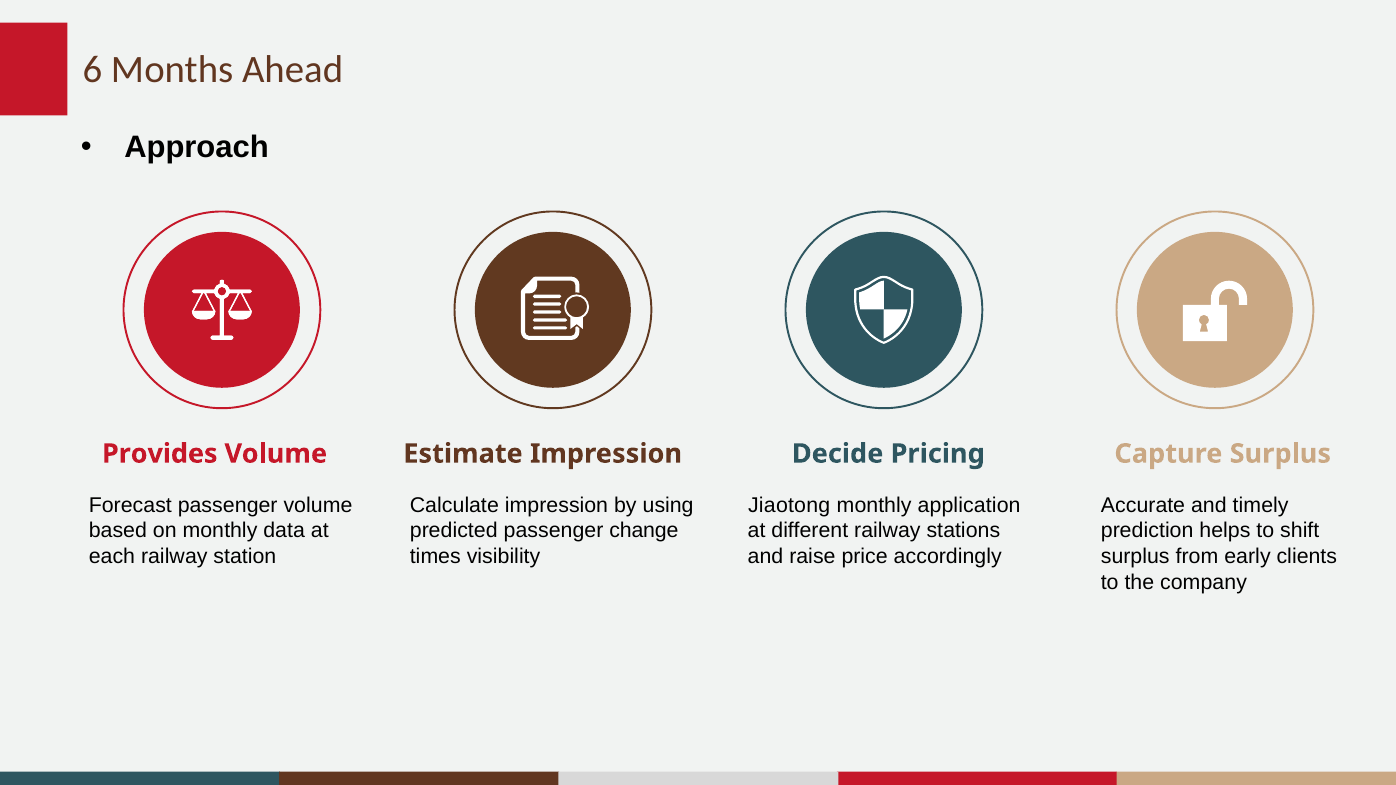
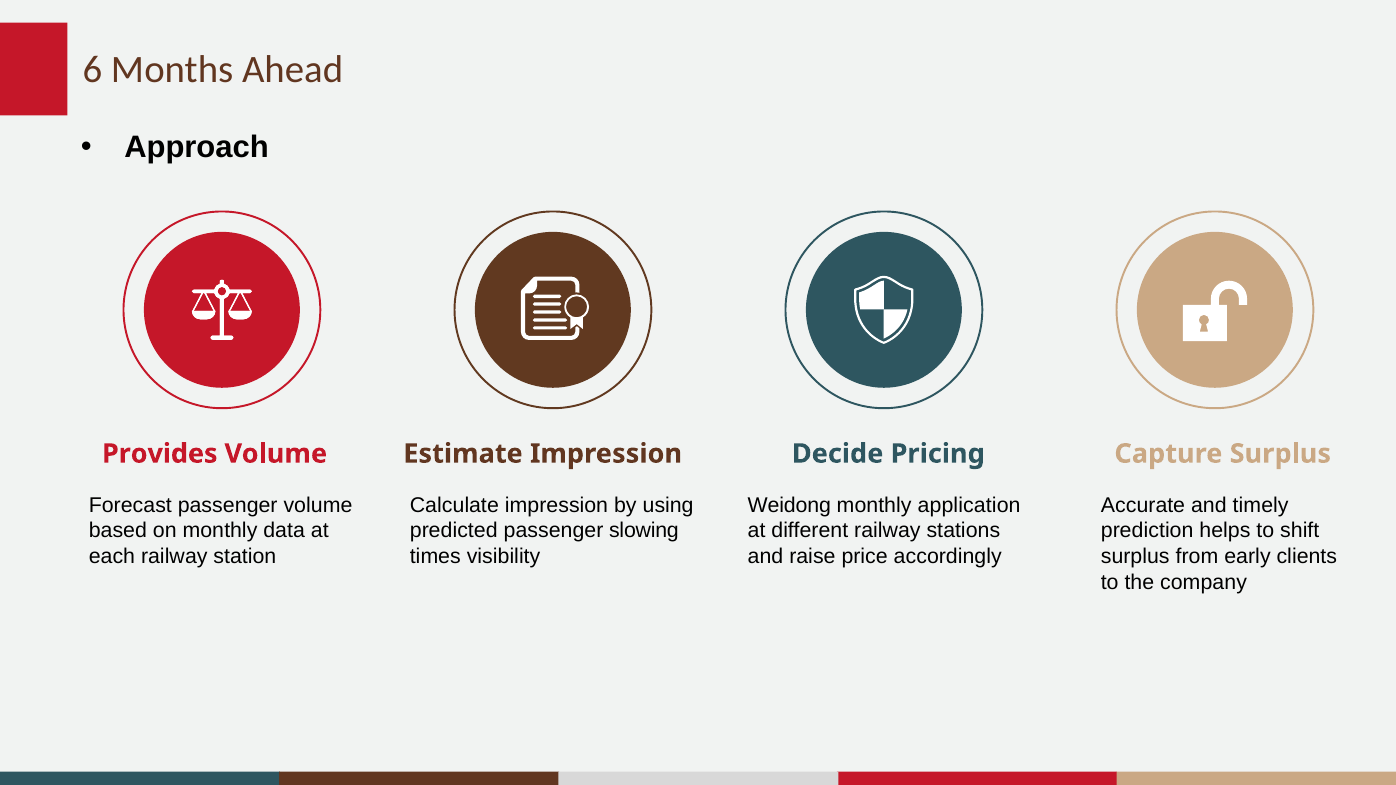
Jiaotong: Jiaotong -> Weidong (789, 505)
change: change -> slowing (644, 531)
